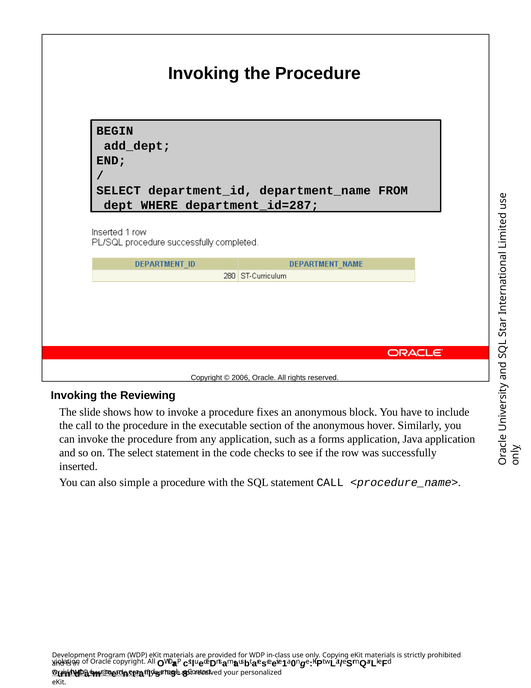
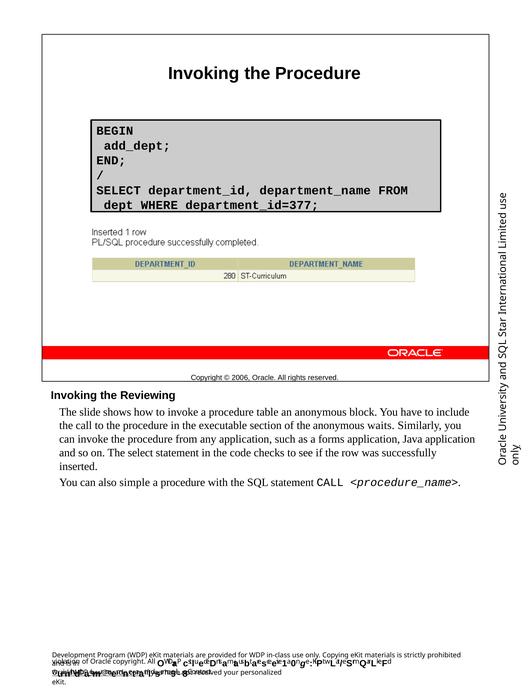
department_id=287: department_id=287 -> department_id=377 (252, 205)
fixes: fixes -> table (268, 412)
hover: hover -> waits (381, 425)
